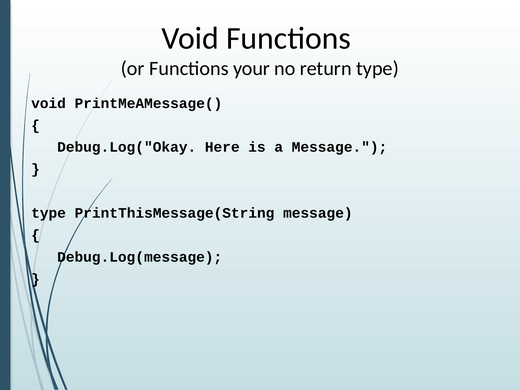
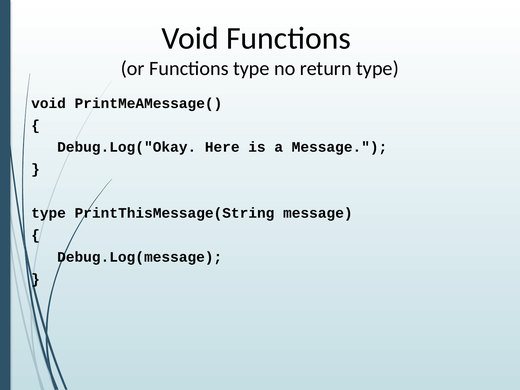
Functions your: your -> type (251, 69)
